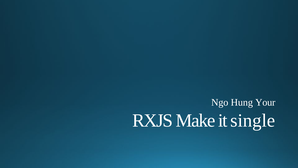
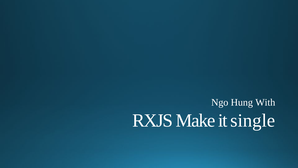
Your: Your -> With (265, 102)
